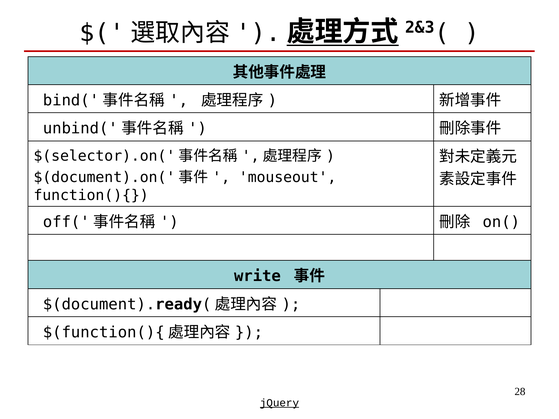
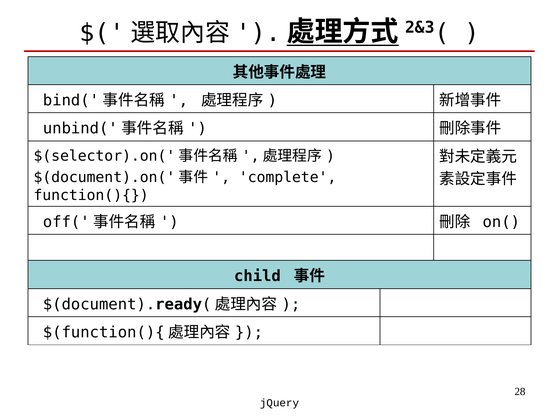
mouseout: mouseout -> complete (288, 177)
write: write -> child (257, 276)
jQuery underline: present -> none (279, 403)
